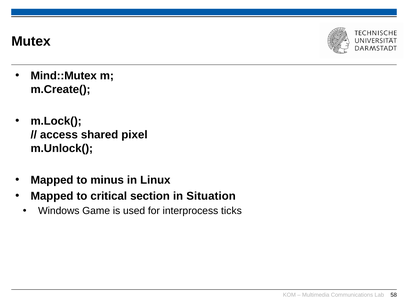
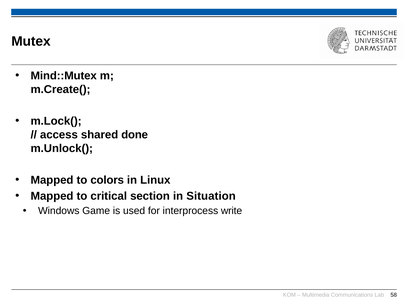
pixel: pixel -> done (135, 135)
minus: minus -> colors (107, 180)
ticks: ticks -> write (232, 211)
